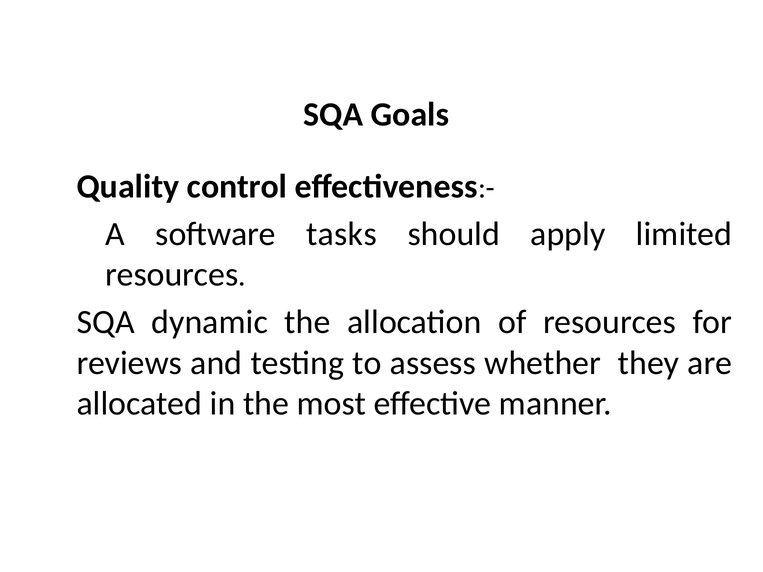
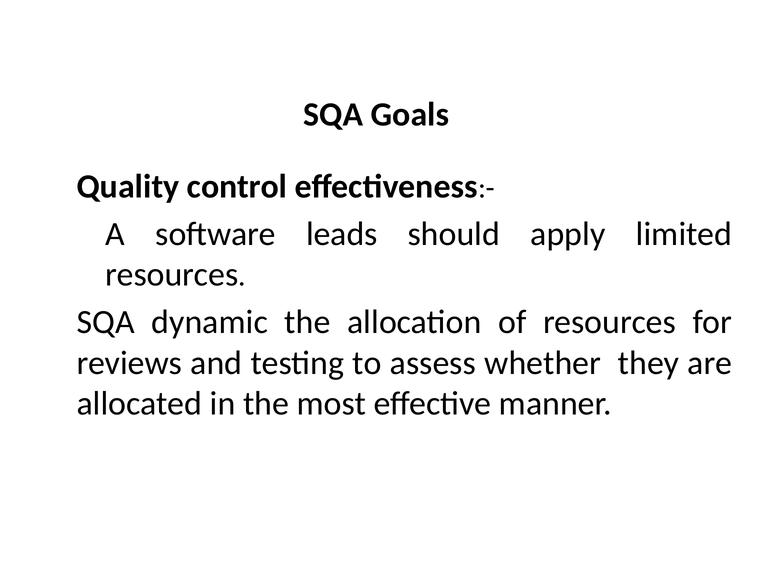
tasks: tasks -> leads (342, 234)
